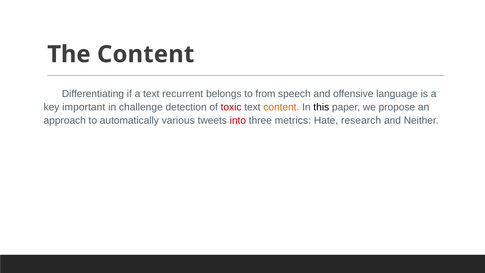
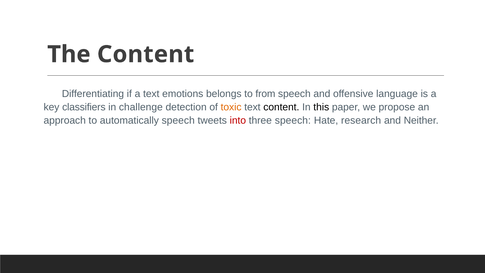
recurrent: recurrent -> emotions (183, 94)
important: important -> classifiers (84, 107)
toxic colour: red -> orange (231, 107)
content colour: orange -> black (281, 107)
automatically various: various -> speech (178, 120)
three metrics: metrics -> speech (293, 120)
